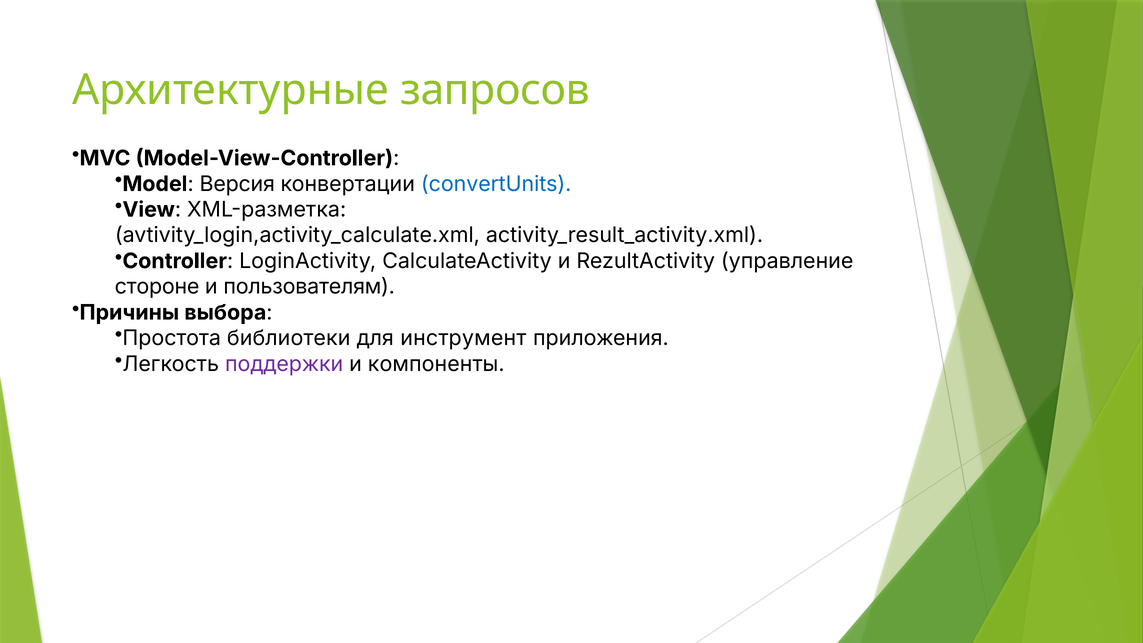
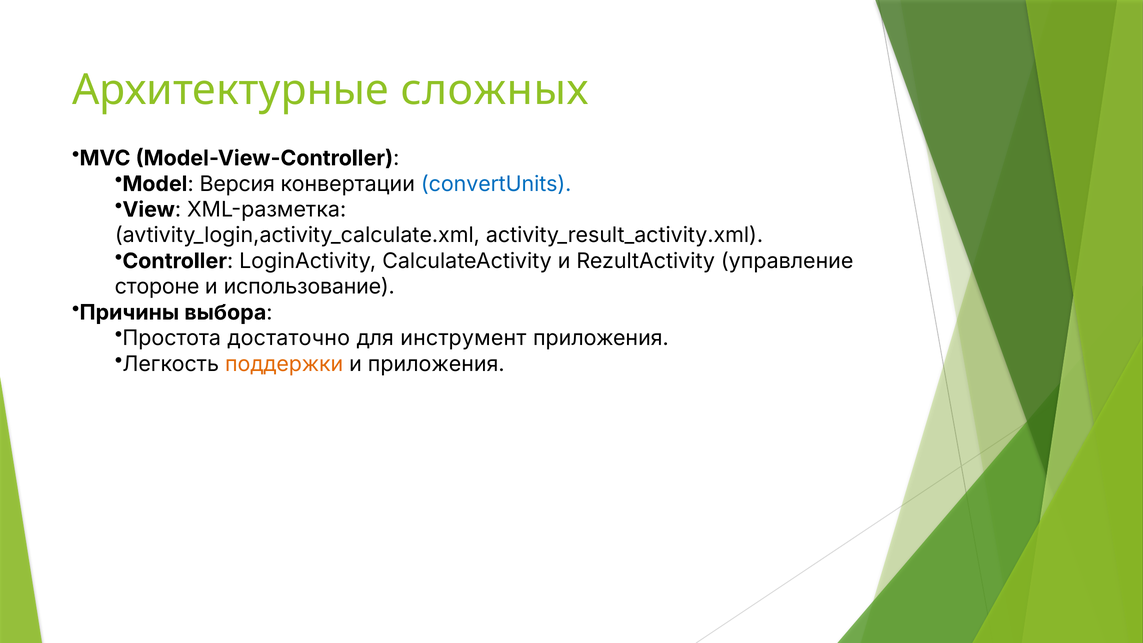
запросов: запросов -> сложных (495, 90)
пользователям: пользователям -> использование (309, 287)
библиотеки: библиотеки -> достаточно (289, 338)
поддержки colour: purple -> orange (284, 364)
и компоненты: компоненты -> приложения (436, 364)
